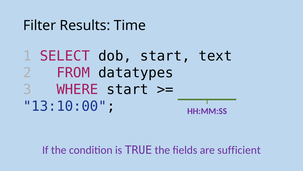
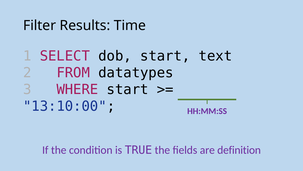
sufficient: sufficient -> definition (239, 150)
